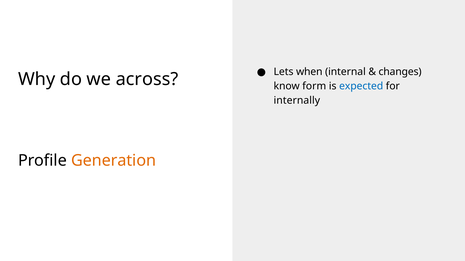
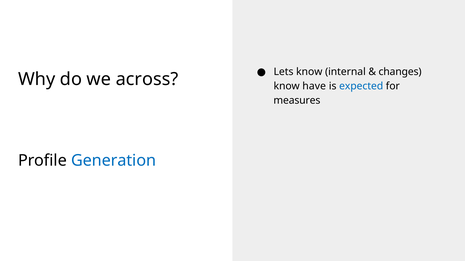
Lets when: when -> know (309, 72)
form: form -> have (314, 86)
internally: internally -> measures (297, 101)
Generation colour: orange -> blue (114, 161)
